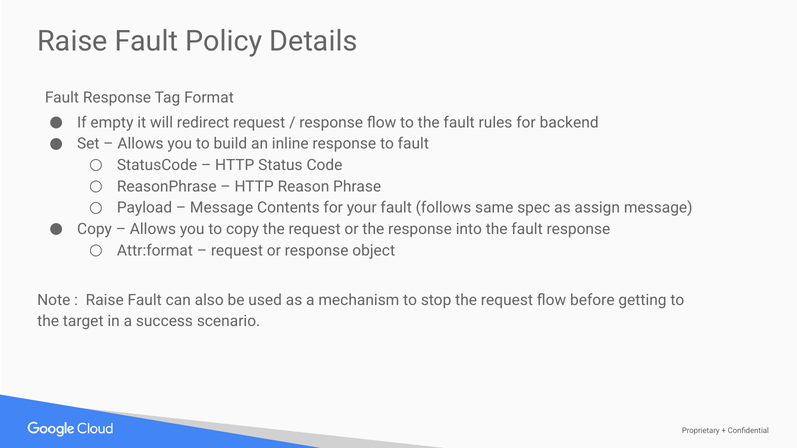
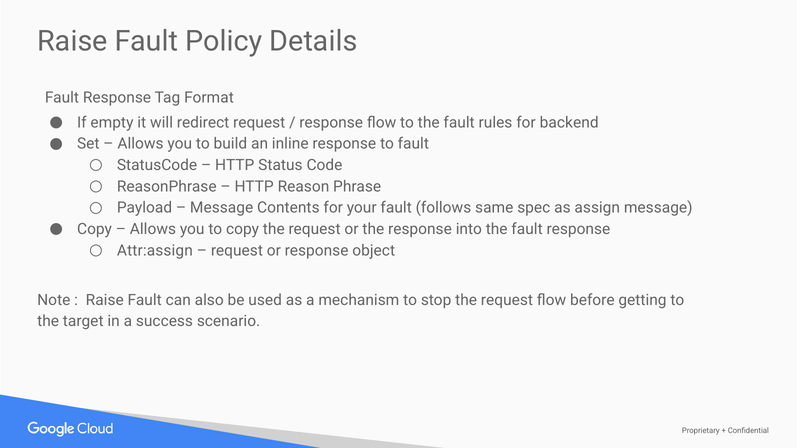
Attr:format: Attr:format -> Attr:assign (155, 251)
